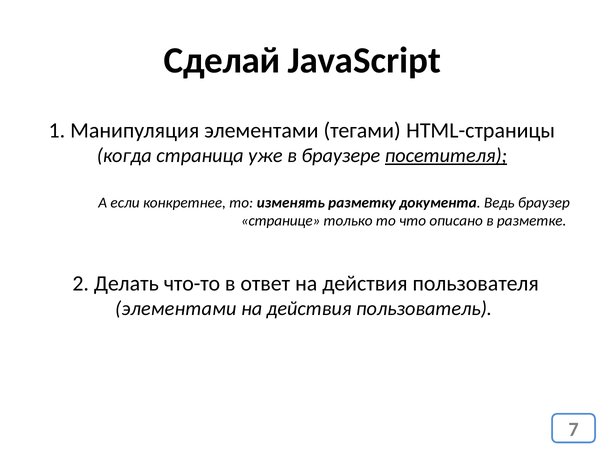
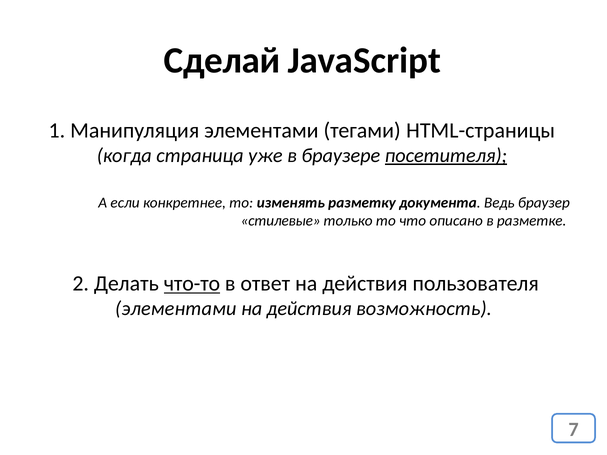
странице: странице -> стилевые (281, 221)
что-то underline: none -> present (192, 284)
пользователь: пользователь -> возможность (424, 309)
